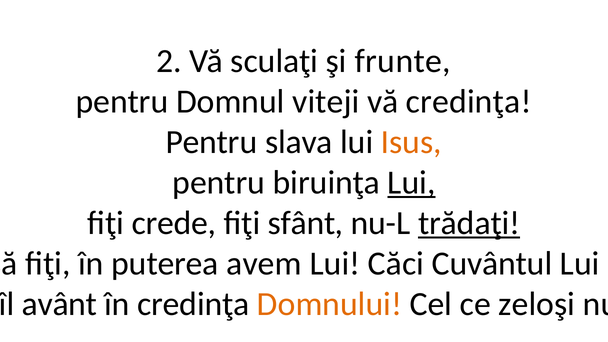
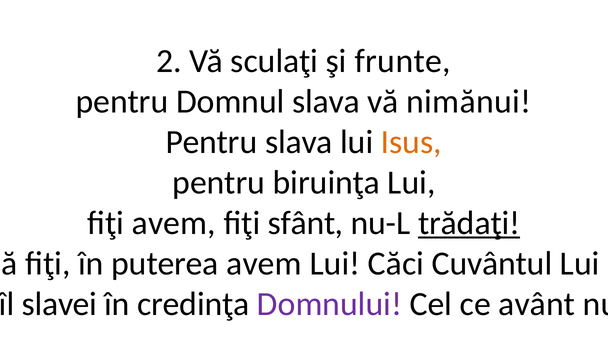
Domnul viteji: viteji -> slava (326, 101)
vă credinţa: credinţa -> nimănui (469, 101)
Lui underline: present -> none (411, 182)
fiţi crede: crede -> avem (174, 223)
avânt: avânt -> slavei (60, 304)
Domnului colour: orange -> purple (330, 304)
zeloşi: zeloşi -> avânt (537, 304)
